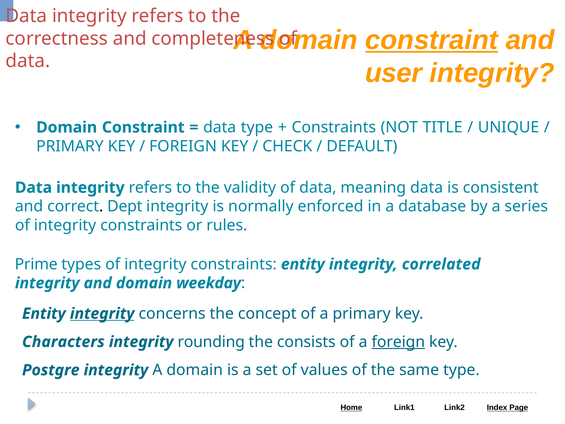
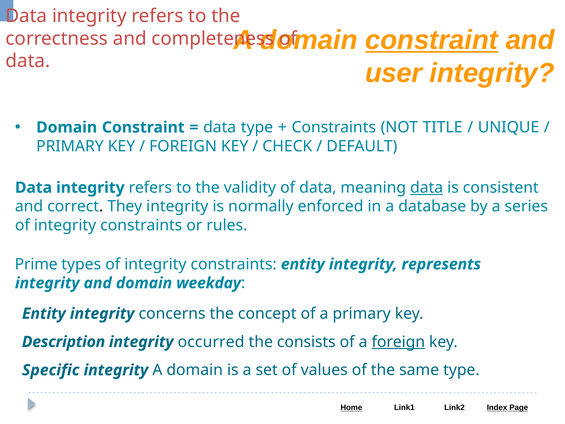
data underline: none -> present (427, 188)
Dept: Dept -> They (125, 206)
correlated: correlated -> represents (441, 264)
integrity underline: present -> none (102, 313)
Characters: Characters -> Description (64, 342)
rounding: rounding -> occurred (211, 342)
Postgre: Postgre -> Specific (51, 370)
